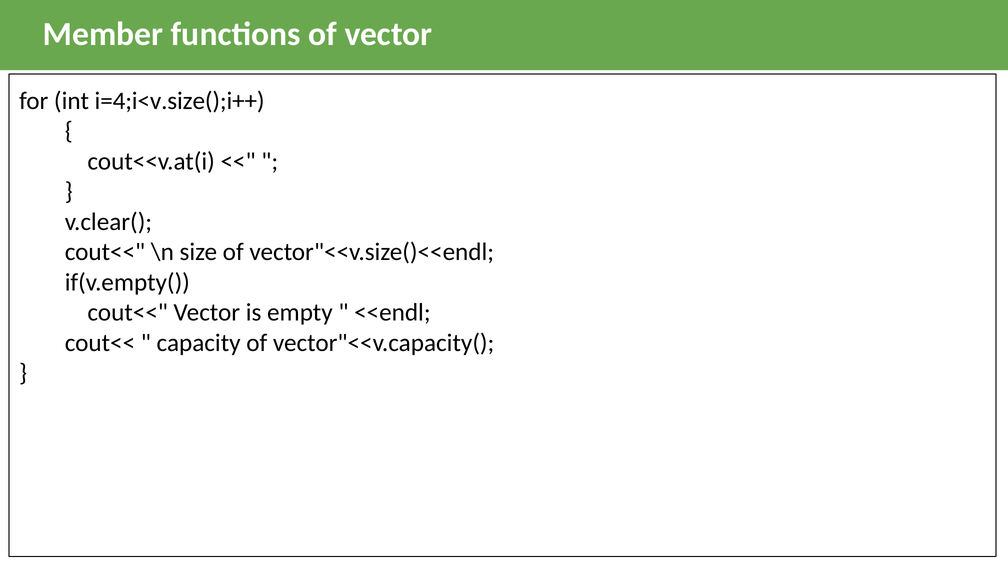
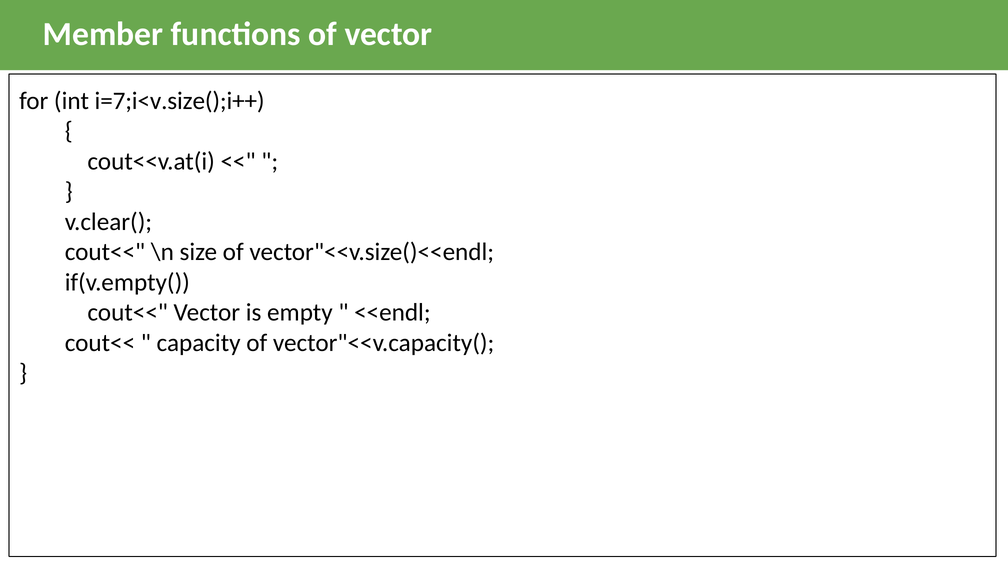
i=4;i<v.size();i++: i=4;i<v.size();i++ -> i=7;i<v.size();i++ (180, 101)
